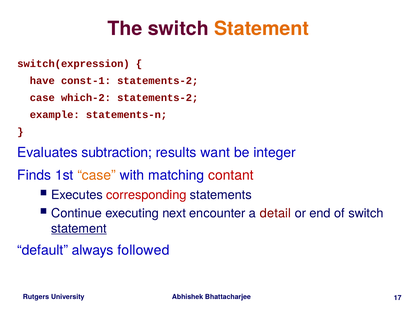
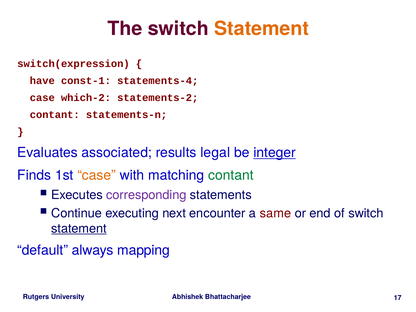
const-1 statements-2: statements-2 -> statements-4 (158, 81)
example: example -> contant (55, 115)
subtraction: subtraction -> associated (117, 153)
want: want -> legal (215, 153)
integer underline: none -> present (275, 153)
contant colour: red -> green (231, 175)
corresponding colour: red -> purple (146, 195)
detail: detail -> same (275, 213)
followed: followed -> mapping (144, 250)
